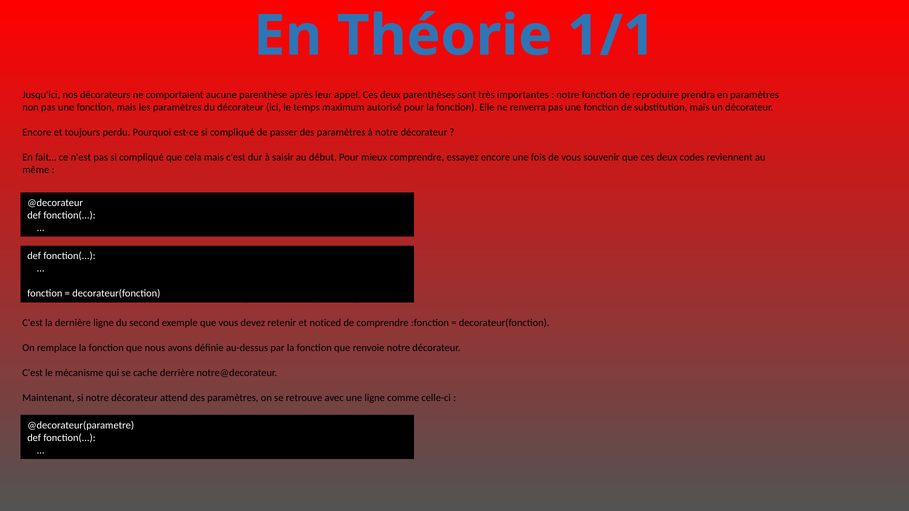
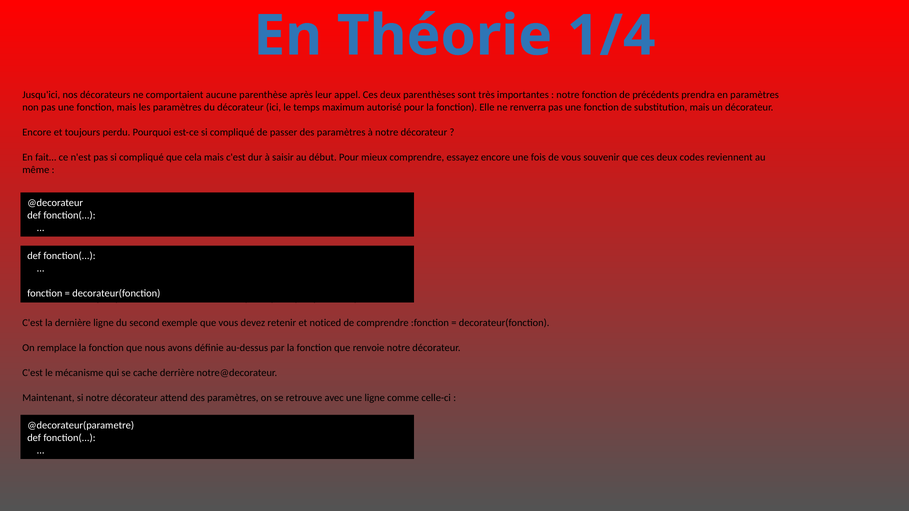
1/1: 1/1 -> 1/4 (611, 36)
reproduire: reproduire -> précédents (656, 95)
